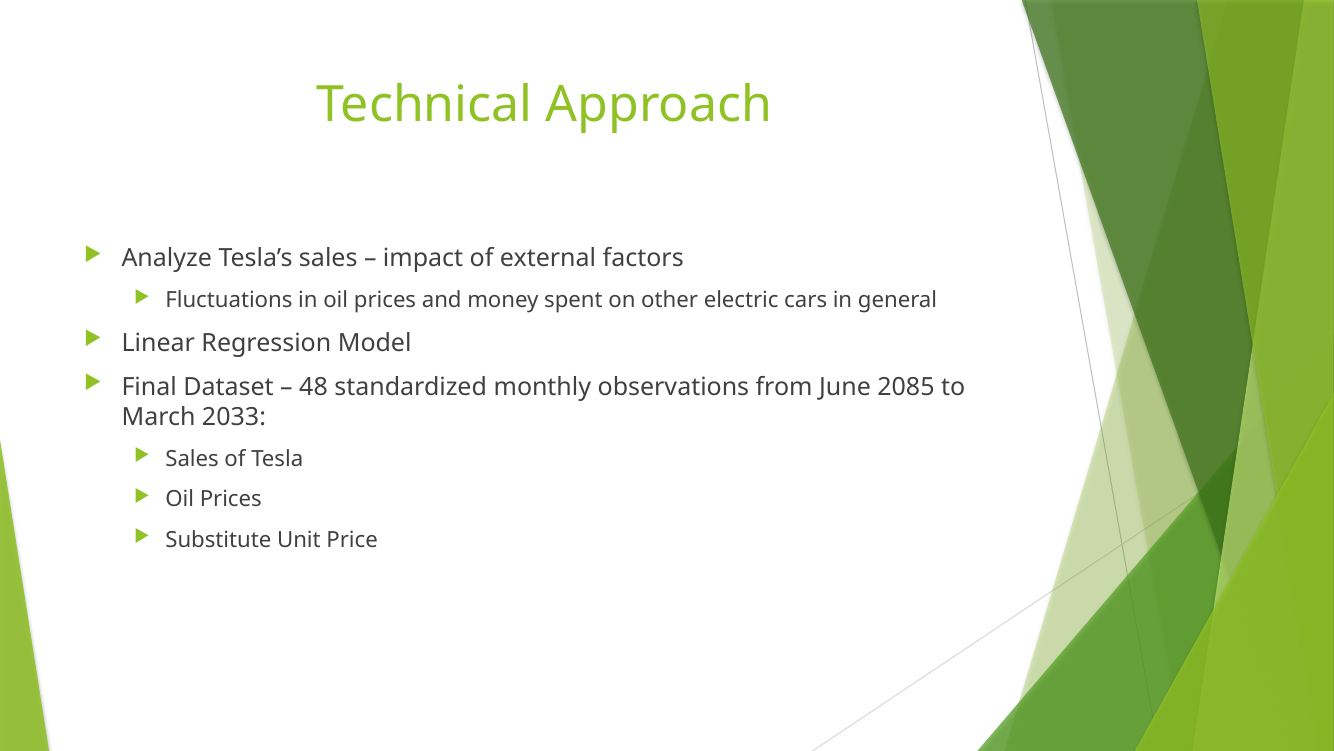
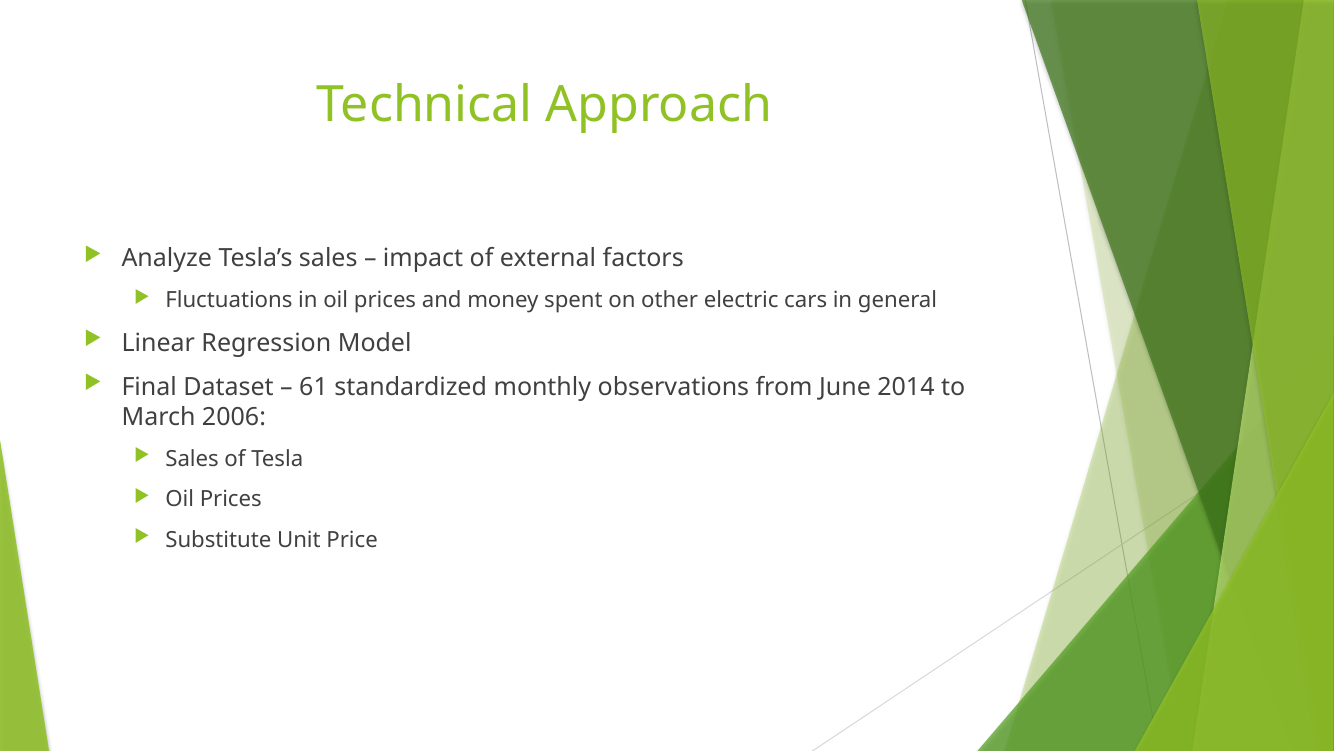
48: 48 -> 61 (314, 387)
2085: 2085 -> 2014 (906, 387)
2033: 2033 -> 2006 (234, 417)
